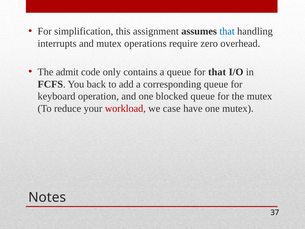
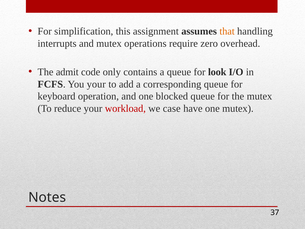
that colour: blue -> orange (227, 31)
for that: that -> look (217, 72)
You back: back -> your (96, 84)
